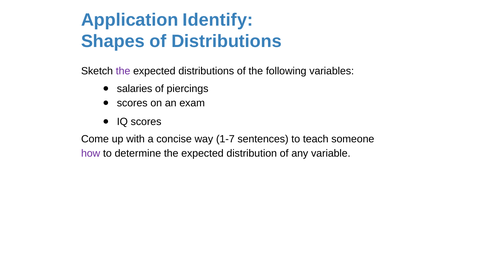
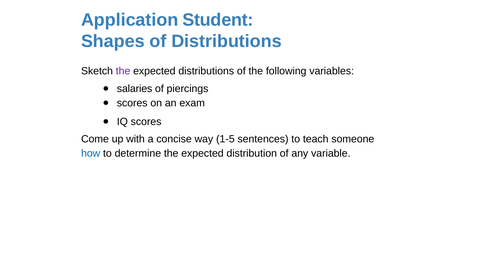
Identify: Identify -> Student (218, 20)
1-7: 1-7 -> 1-5 (225, 139)
how colour: purple -> blue (91, 154)
